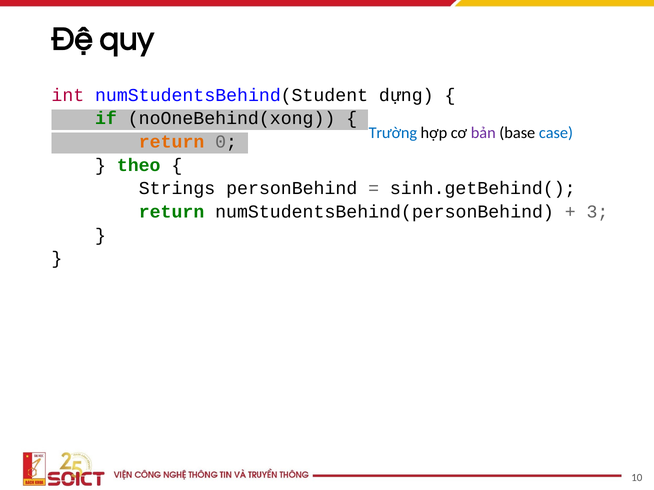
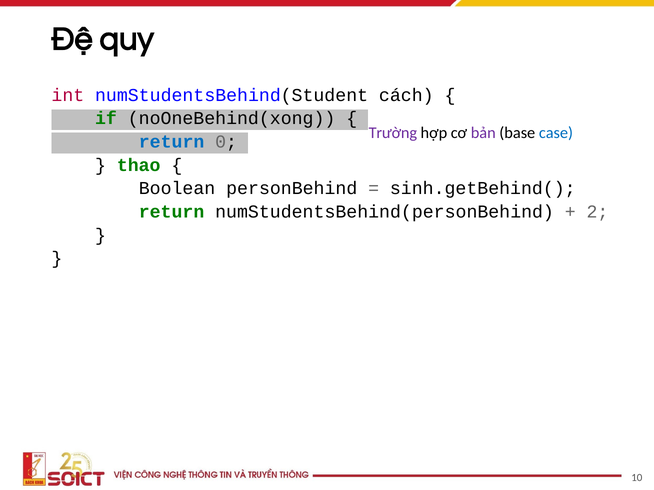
dựng: dựng -> cách (406, 95)
Trường colour: blue -> purple (393, 133)
return colour: orange -> blue (172, 142)
theo: theo -> thao (139, 165)
Strings: Strings -> Boolean (177, 189)
3: 3 -> 2 (597, 212)
